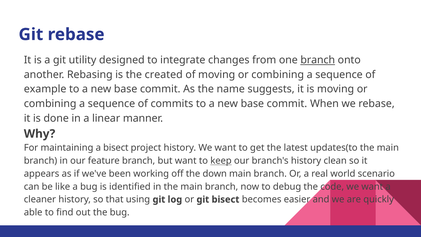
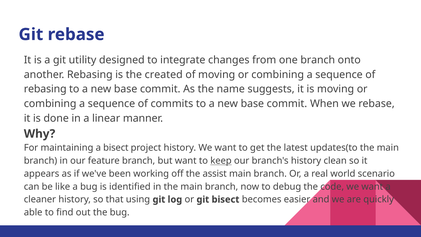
branch underline: present -> none (318, 60)
example: example -> rebasing (45, 89)
down: down -> assist (215, 174)
